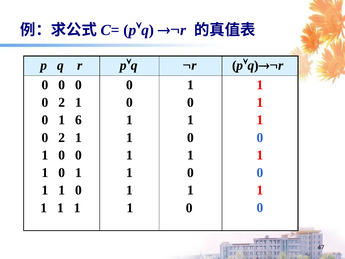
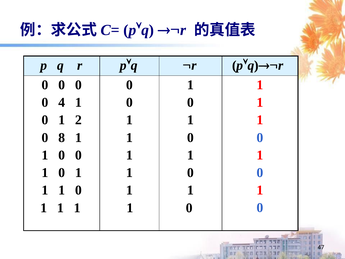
2: 2 -> 4 (62, 102)
6: 6 -> 2 (78, 120)
2: 2 -> 8 (62, 137)
